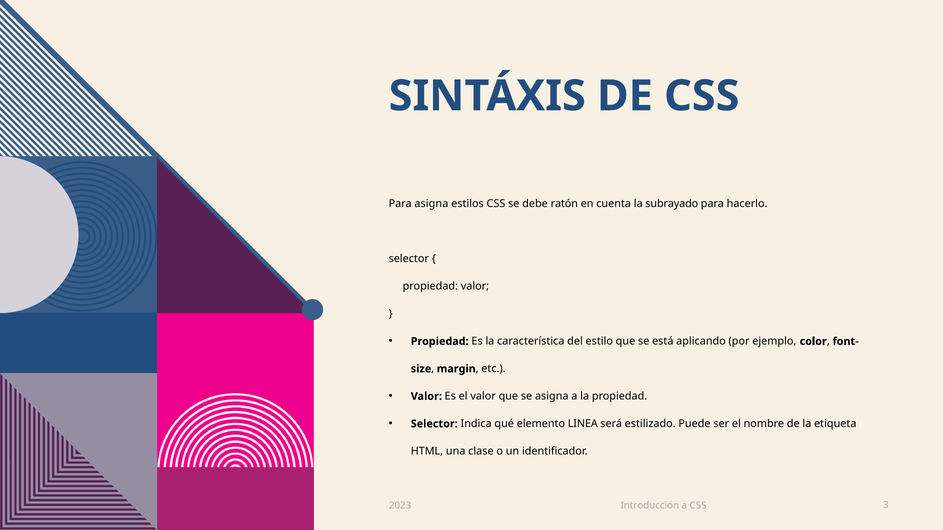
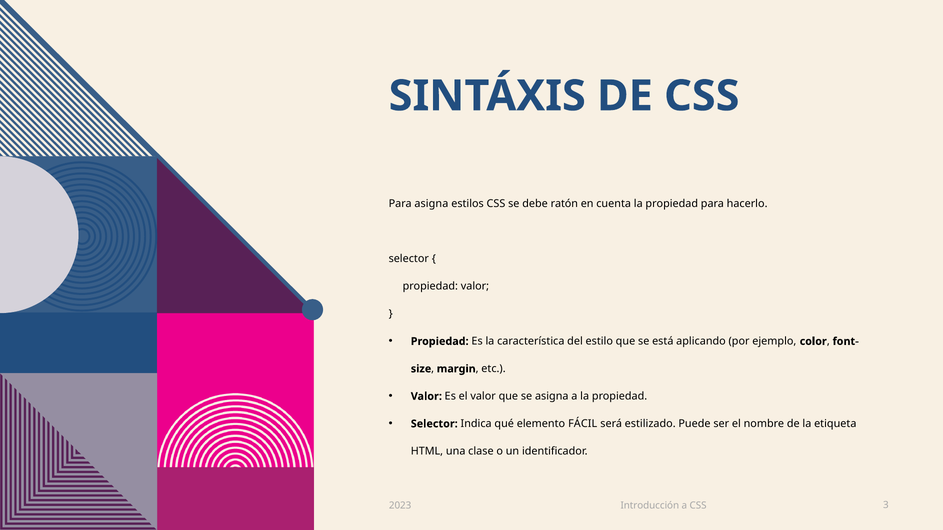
cuenta la subrayado: subrayado -> propiedad (672, 204)
LINEA: LINEA -> FÁCIL (583, 424)
